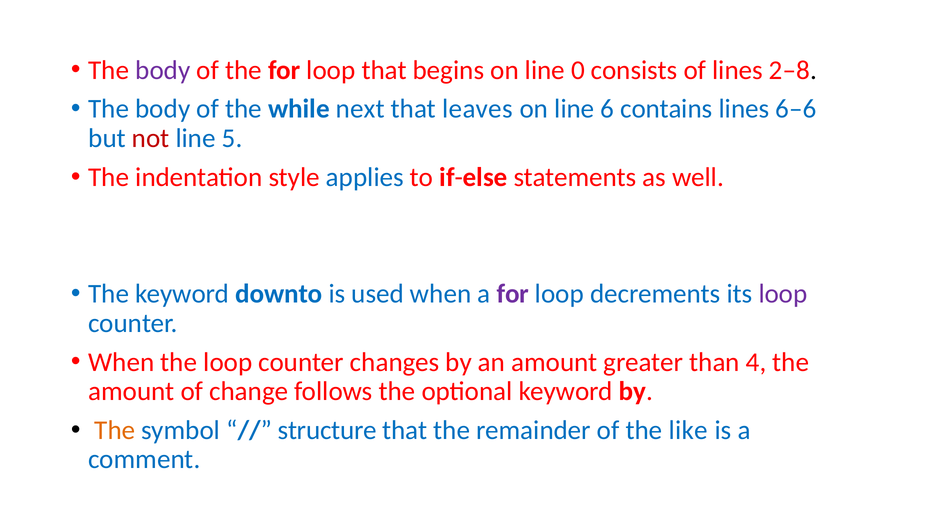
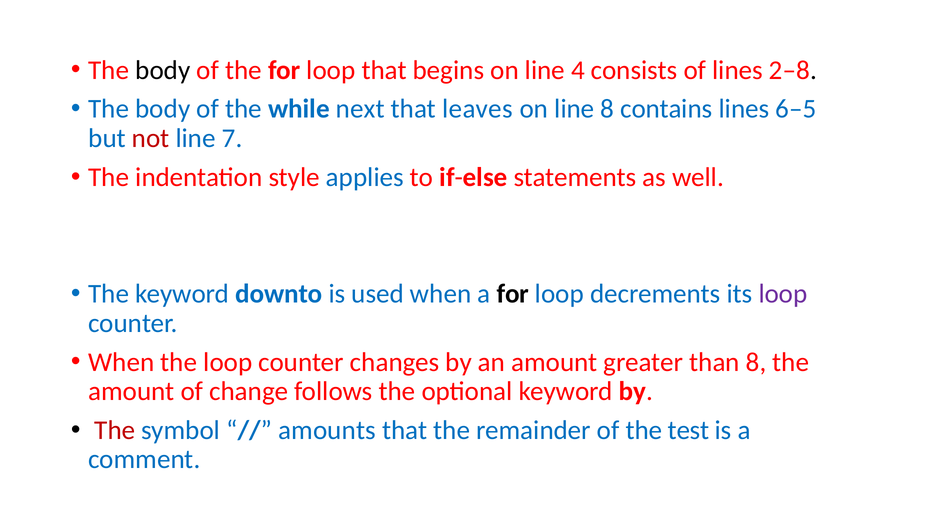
body colour: purple -> black (163, 70)
0: 0 -> 4 (578, 70)
line 6: 6 -> 8 (607, 109)
6–6: 6–6 -> 6–5 (796, 109)
5: 5 -> 7 (232, 138)
for colour: purple -> black (513, 294)
than 4: 4 -> 8 (756, 362)
The colour: orange -> red (115, 430)
structure: structure -> amounts (327, 430)
like: like -> test (689, 430)
